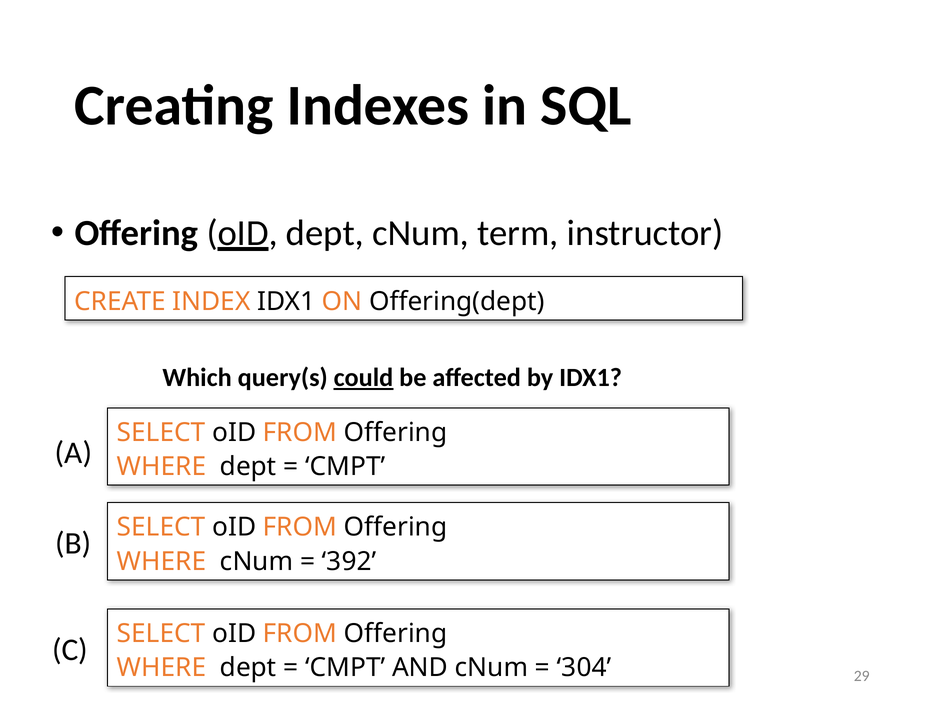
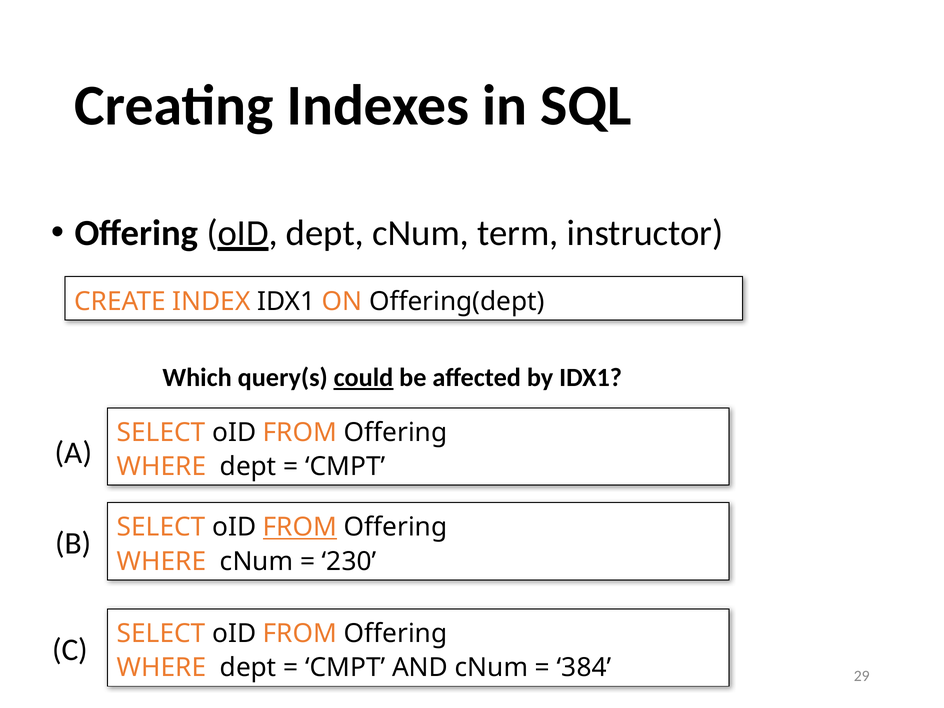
FROM underline: none -> present (300, 527)
392: 392 -> 230 (349, 561)
304: 304 -> 384 (584, 668)
